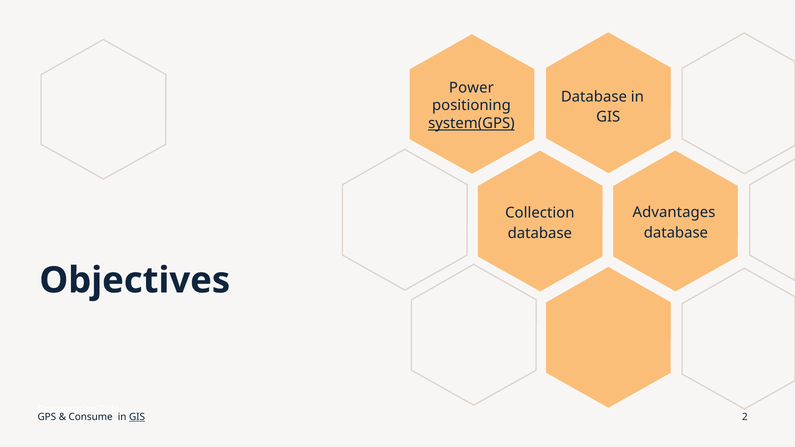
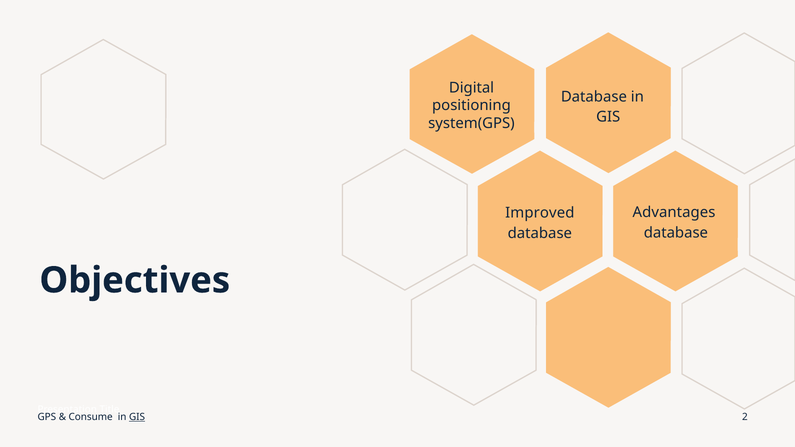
Power: Power -> Digital (472, 88)
system(GPS underline: present -> none (471, 123)
Collection: Collection -> Improved (540, 213)
